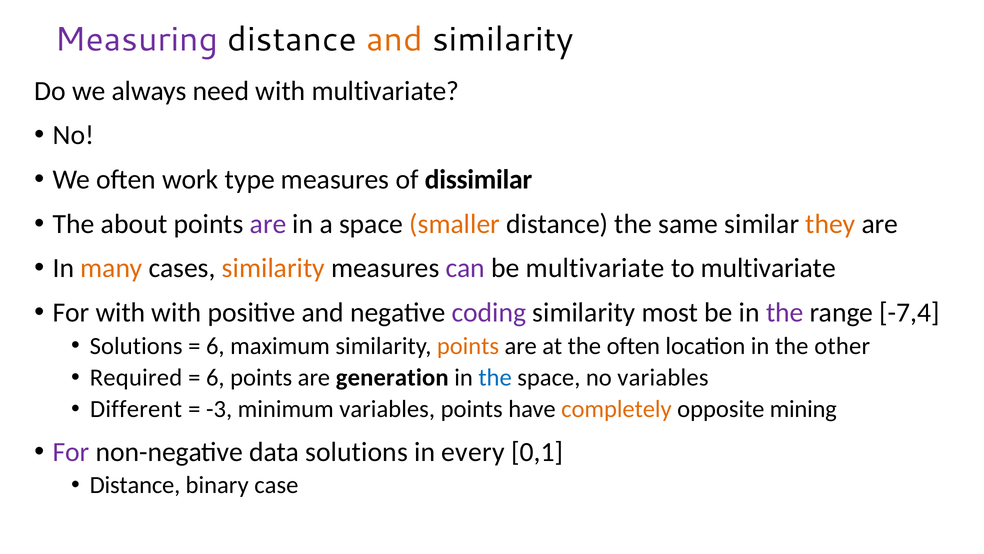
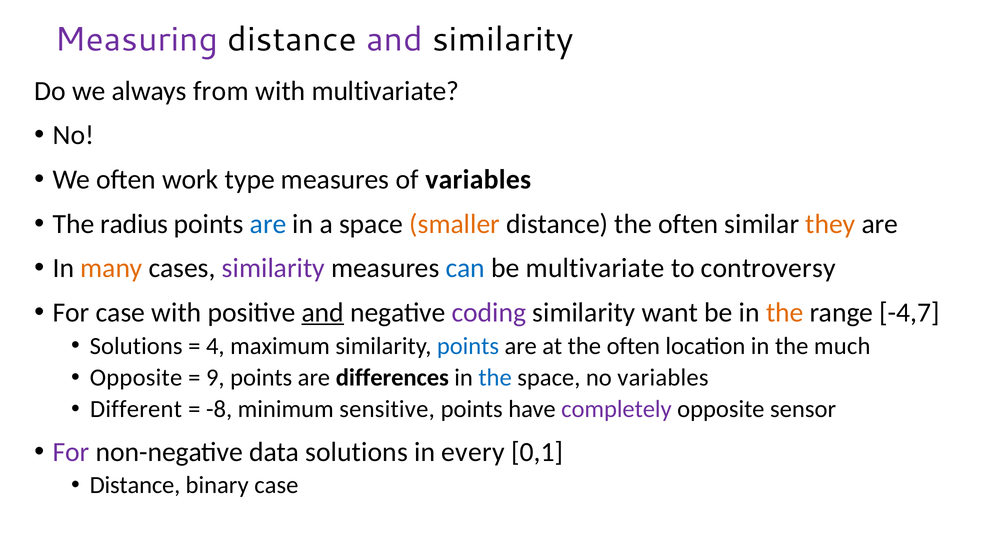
and colour: orange -> purple (395, 40)
need: need -> from (221, 91)
of dissimilar: dissimilar -> variables (478, 179)
about: about -> radius (134, 224)
are colour: purple -> blue (268, 224)
distance the same: same -> often (688, 224)
similarity colour: orange -> purple (273, 268)
can colour: purple -> blue (465, 268)
to multivariate: multivariate -> controversy (768, 268)
For with: with -> case (120, 312)
and underline: none -> present (323, 312)
most: most -> want (670, 312)
the colour: purple -> orange (785, 312)
-7,4: -7,4 -> -4,7 (910, 312)
6: 6 -> 4 (215, 346)
points colour: orange -> blue (468, 346)
other: other -> much (842, 346)
Required: Required -> Opposite (136, 377)
6: 6 -> 9 (215, 377)
generation: generation -> differences (392, 377)
-3: -3 -> -8 (219, 409)
minimum variables: variables -> sensitive (387, 409)
completely colour: orange -> purple (616, 409)
mining: mining -> sensor (803, 409)
